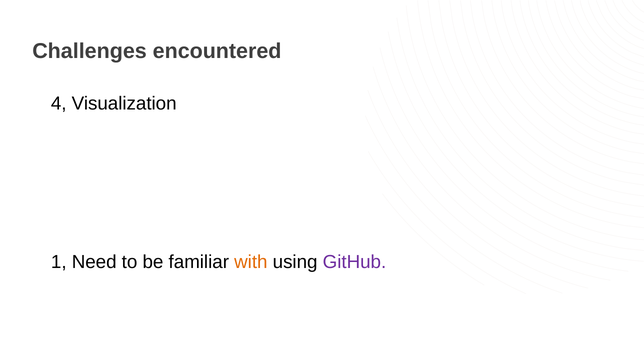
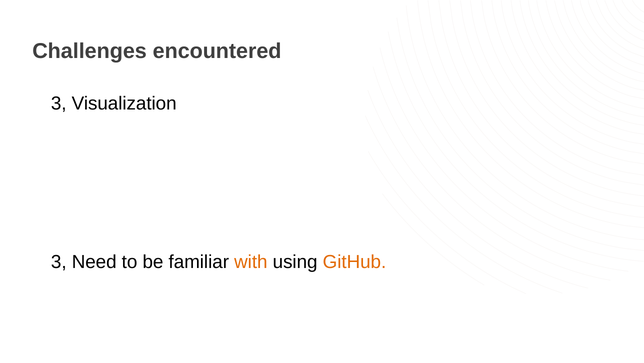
4: 4 -> 3 (59, 103)
1: 1 -> 3 (59, 261)
GitHub colour: purple -> orange (354, 261)
